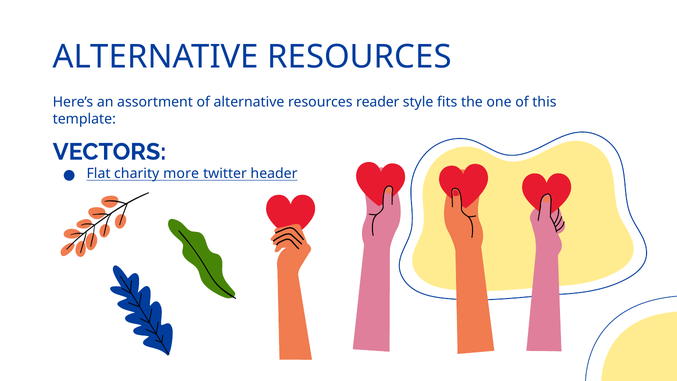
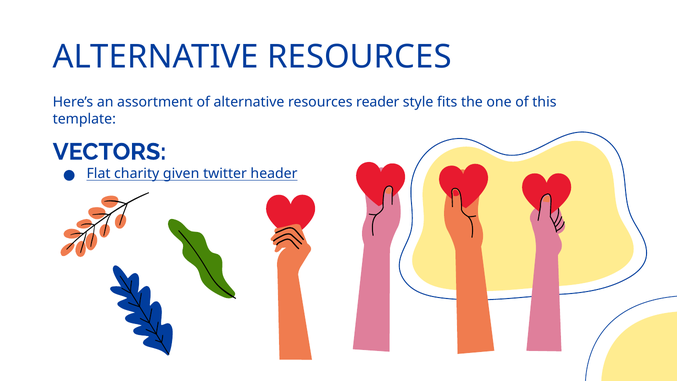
more: more -> given (181, 174)
